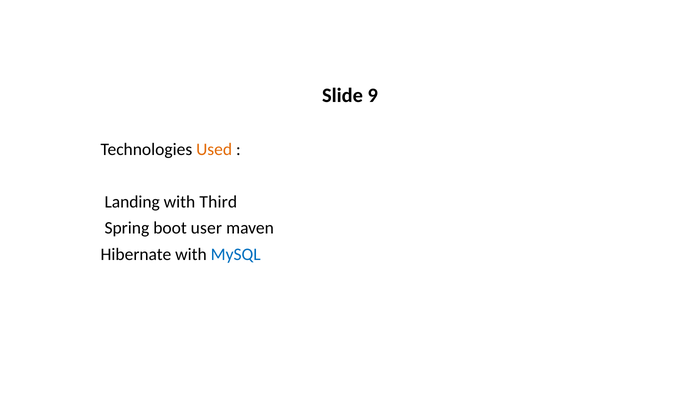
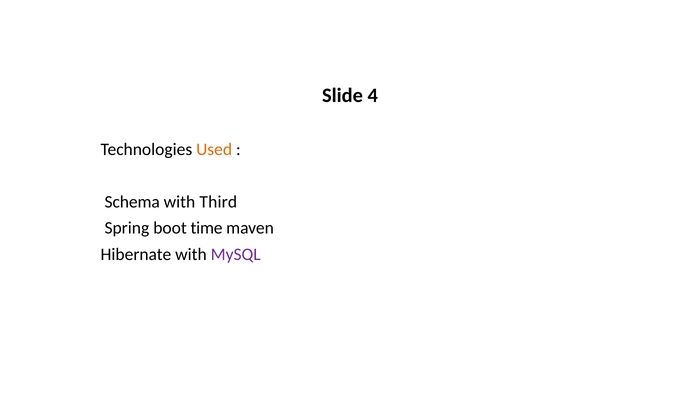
9: 9 -> 4 (373, 95)
Landing: Landing -> Schema (132, 202)
user: user -> time (207, 228)
MySQL colour: blue -> purple (236, 254)
